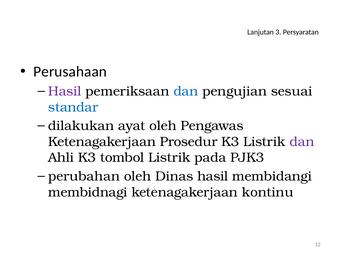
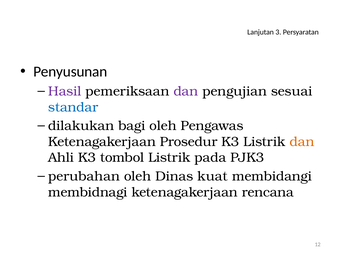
Perusahaan: Perusahaan -> Penyusunan (70, 72)
dan colour: blue -> purple (186, 91)
ayat: ayat -> bagi (132, 126)
dan colour: purple -> orange (302, 142)
Dinas hasil: hasil -> kuat (213, 176)
kontinu: kontinu -> rencana (268, 192)
